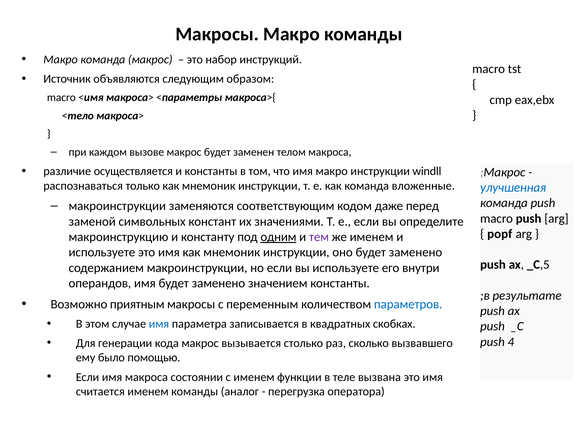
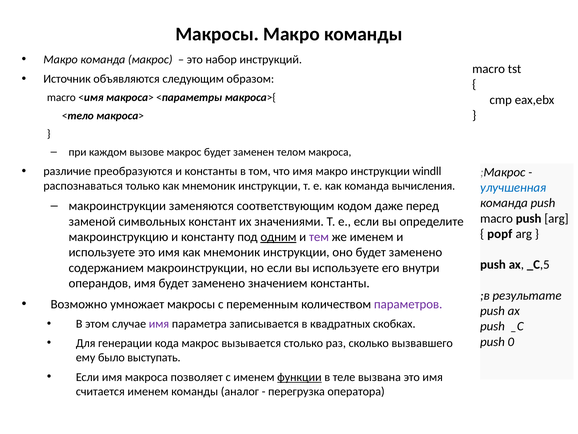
осуществляется: осуществляется -> преобразуются (133, 171)
вложенные: вложенные -> вычисления (423, 186)
приятным: приятным -> умножает (137, 304)
параметров colour: blue -> purple (408, 304)
имя colour: blue -> purple (159, 323)
4: 4 -> 0 (511, 341)
помощью: помощью -> выступать (154, 357)
состоянии: состоянии -> позволяет (197, 377)
функции underline: none -> present (299, 377)
